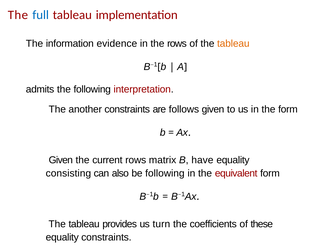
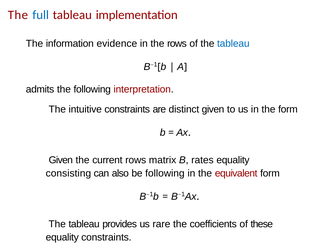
tableau colour: orange -> blue (233, 44)
another: another -> intuitive (85, 110)
follows: follows -> distinct (184, 110)
have: have -> rates (202, 160)
turn: turn -> rare (161, 224)
